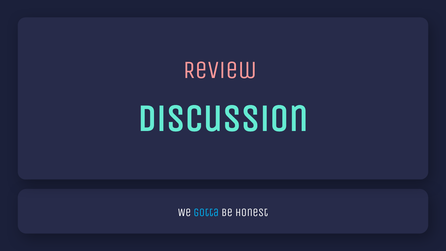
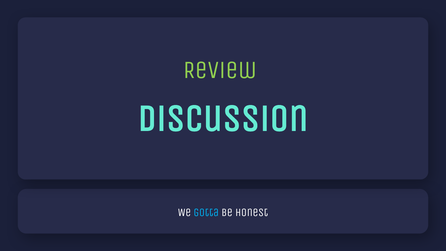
Review colour: pink -> light green (220, 70)
